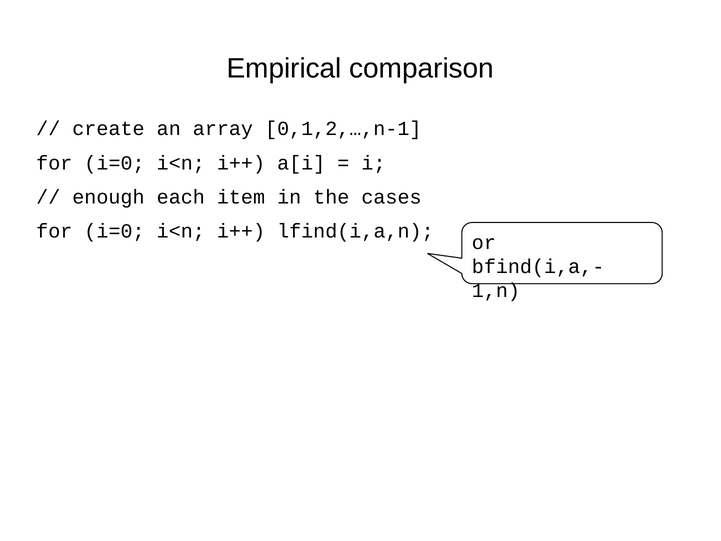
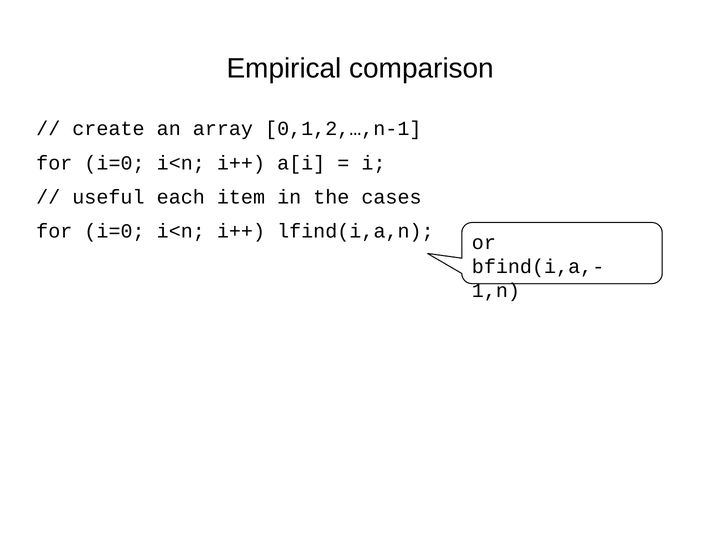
enough: enough -> useful (108, 197)
